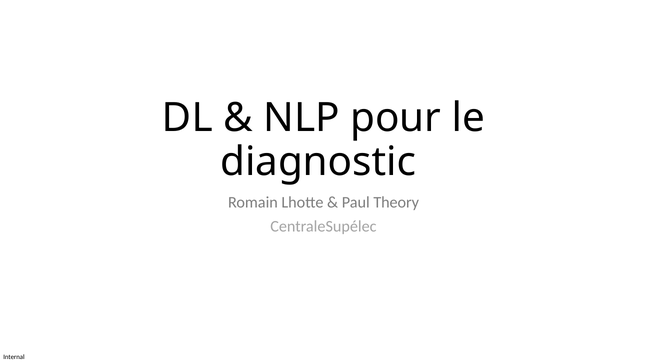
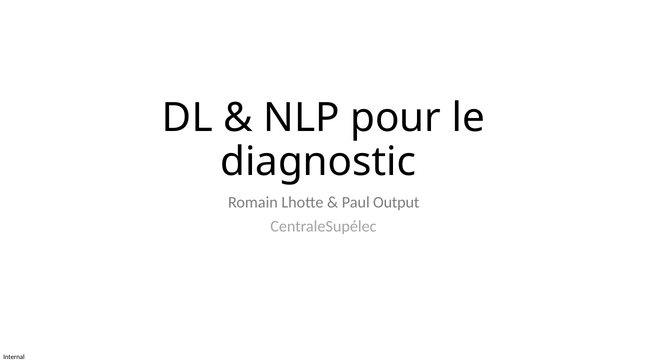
Theory: Theory -> Output (396, 202)
